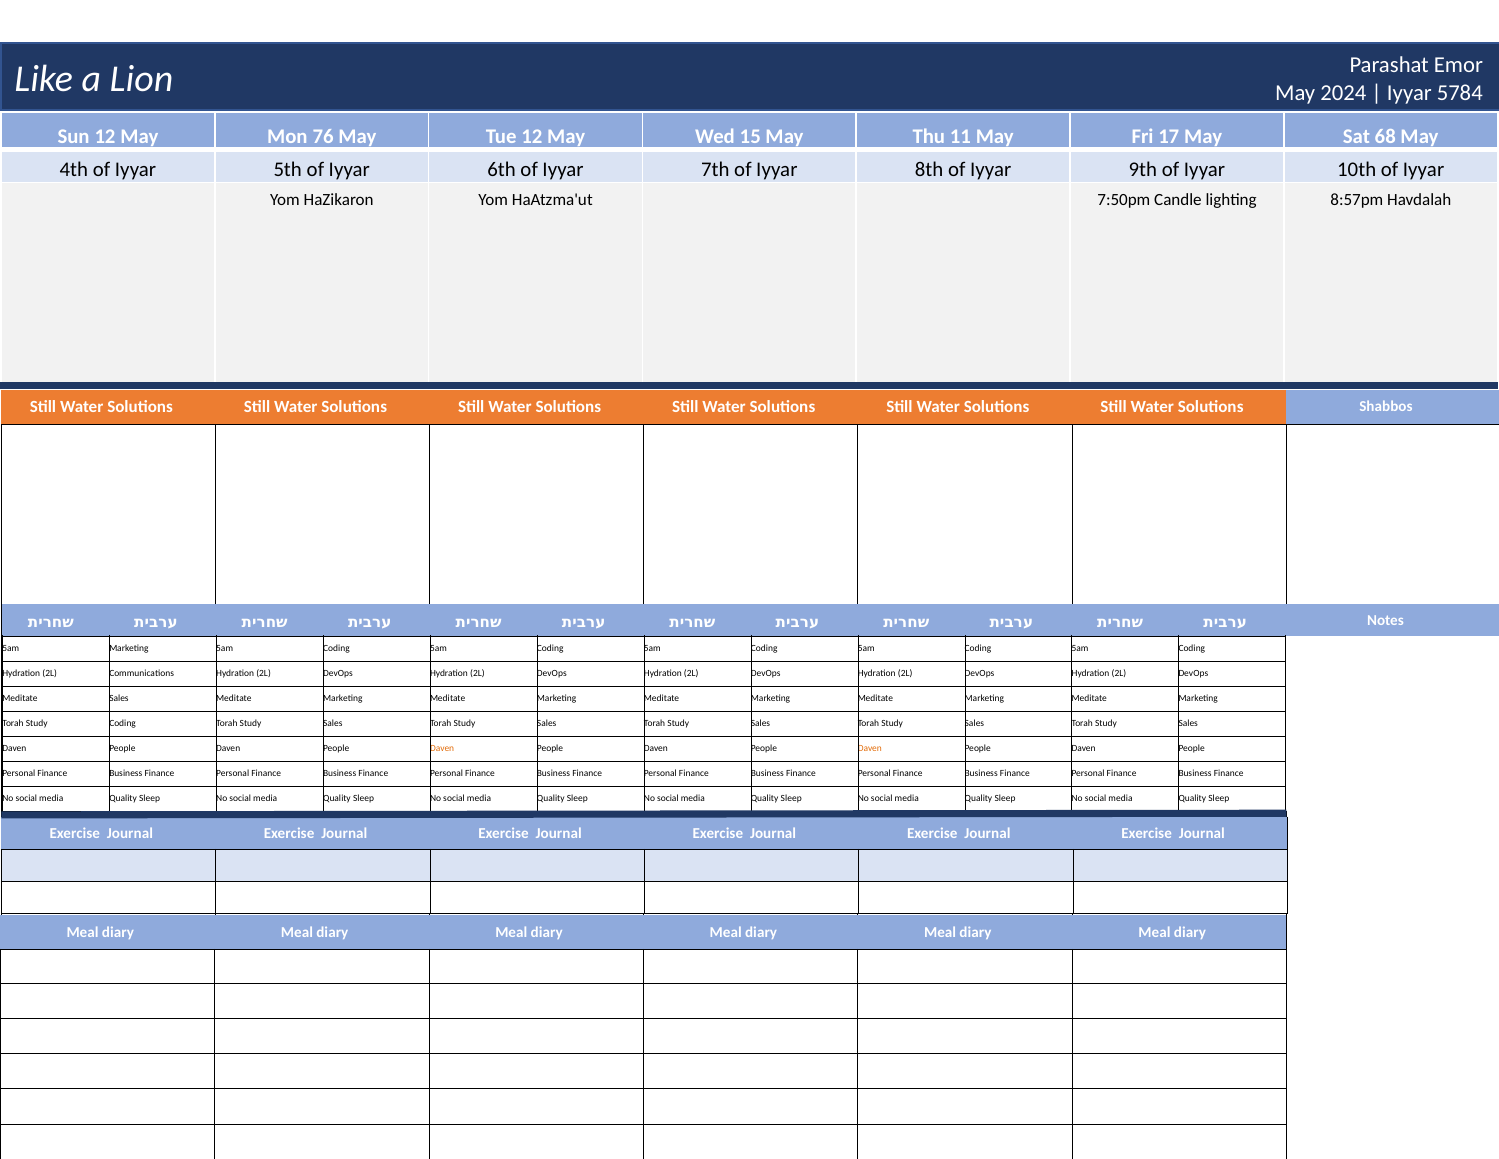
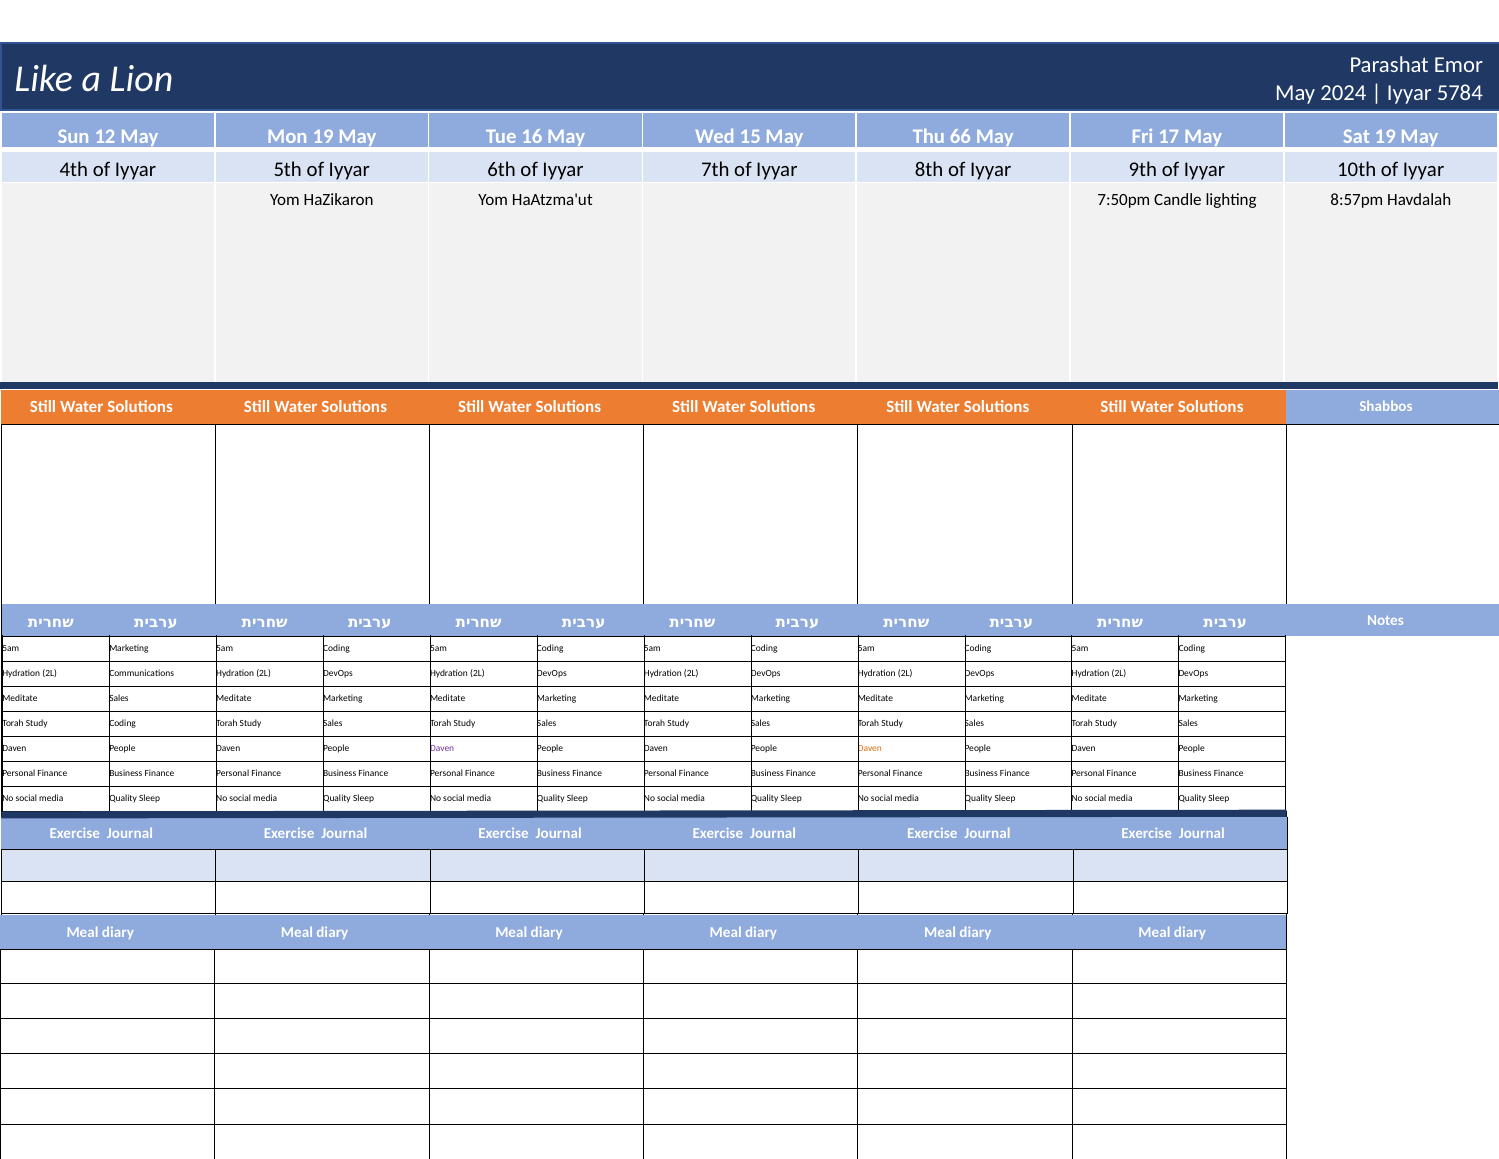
Mon 76: 76 -> 19 (323, 137)
Tue 12: 12 -> 16 (532, 137)
11: 11 -> 66 (960, 137)
Sat 68: 68 -> 19 (1385, 137)
Daven colour: orange -> purple (442, 748)
